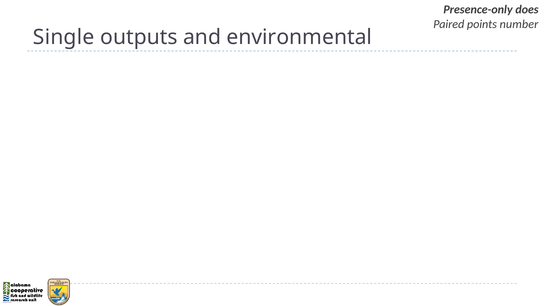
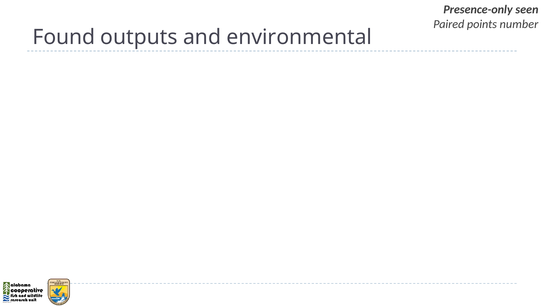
does: does -> seen (527, 10)
Single: Single -> Found (64, 37)
